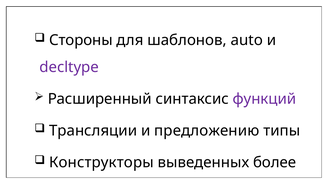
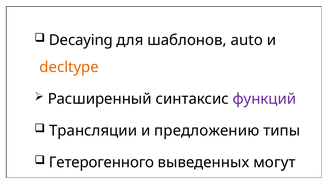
Стороны: Стороны -> Decaying (81, 40)
decltype colour: purple -> orange (69, 67)
Конструкторы: Конструкторы -> Гетерогенного (102, 163)
более: более -> могут (274, 163)
